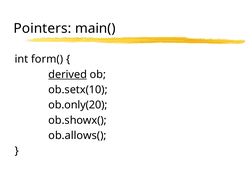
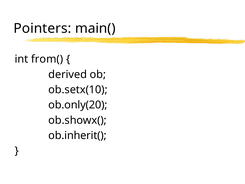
form(: form( -> from( (47, 59)
derived underline: present -> none (68, 74)
ob.allows(: ob.allows( -> ob.inherit( (77, 135)
